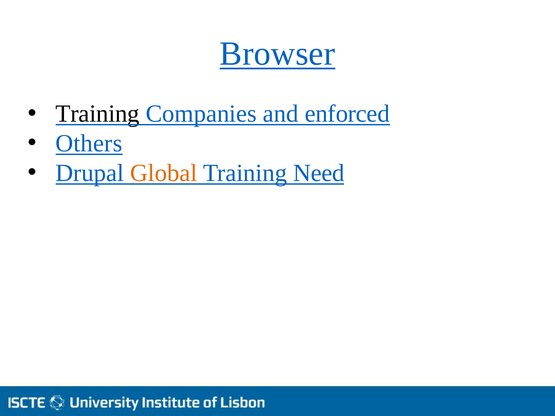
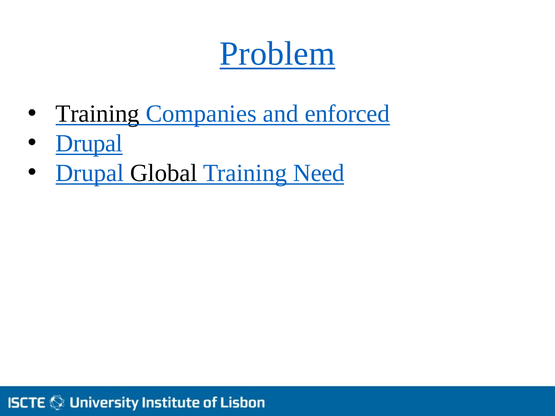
Browser: Browser -> Problem (277, 54)
Others: Others -> Drupal (89, 144)
Global colour: orange -> black (164, 173)
